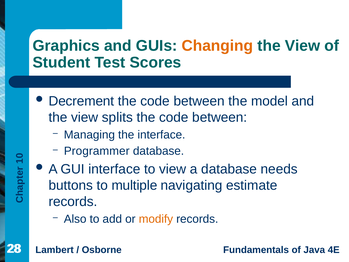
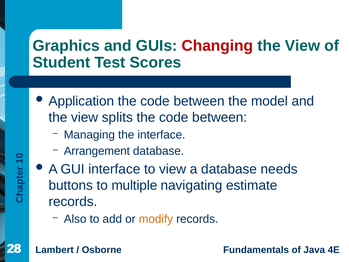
Changing colour: orange -> red (217, 46)
Decrement: Decrement -> Application (81, 101)
Programmer: Programmer -> Arrangement (97, 151)
